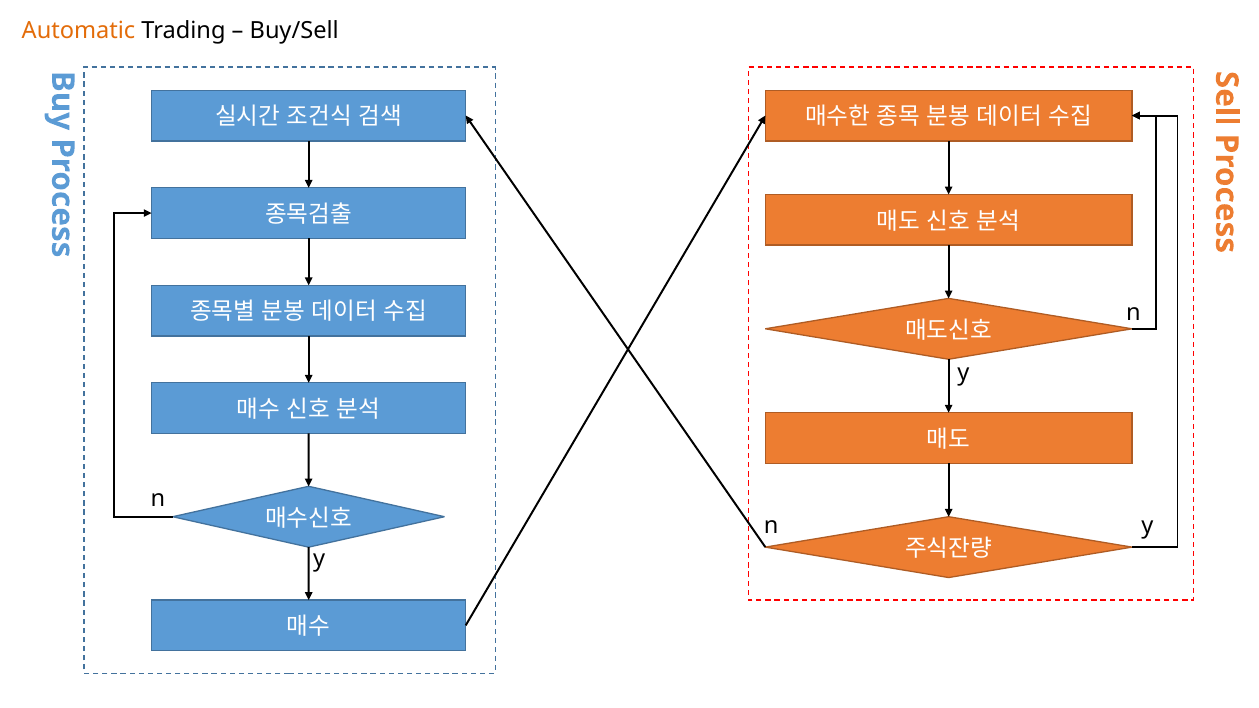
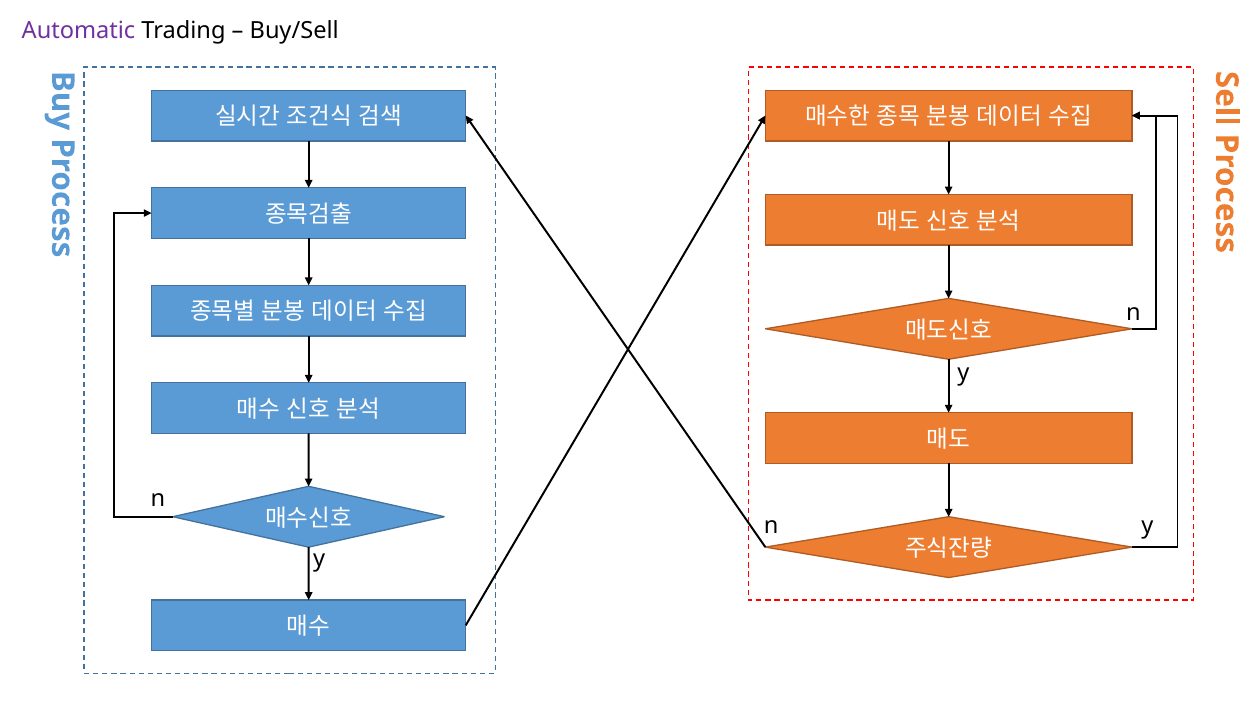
Automatic colour: orange -> purple (79, 31)
